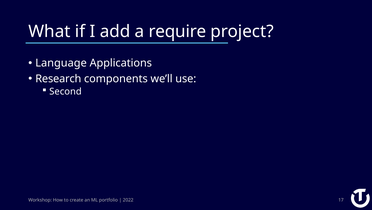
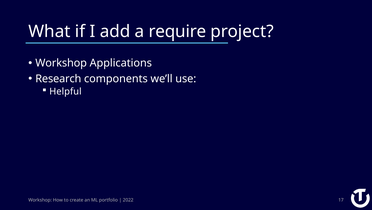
Language: Language -> Workshop (61, 63)
Second: Second -> Helpful (65, 91)
